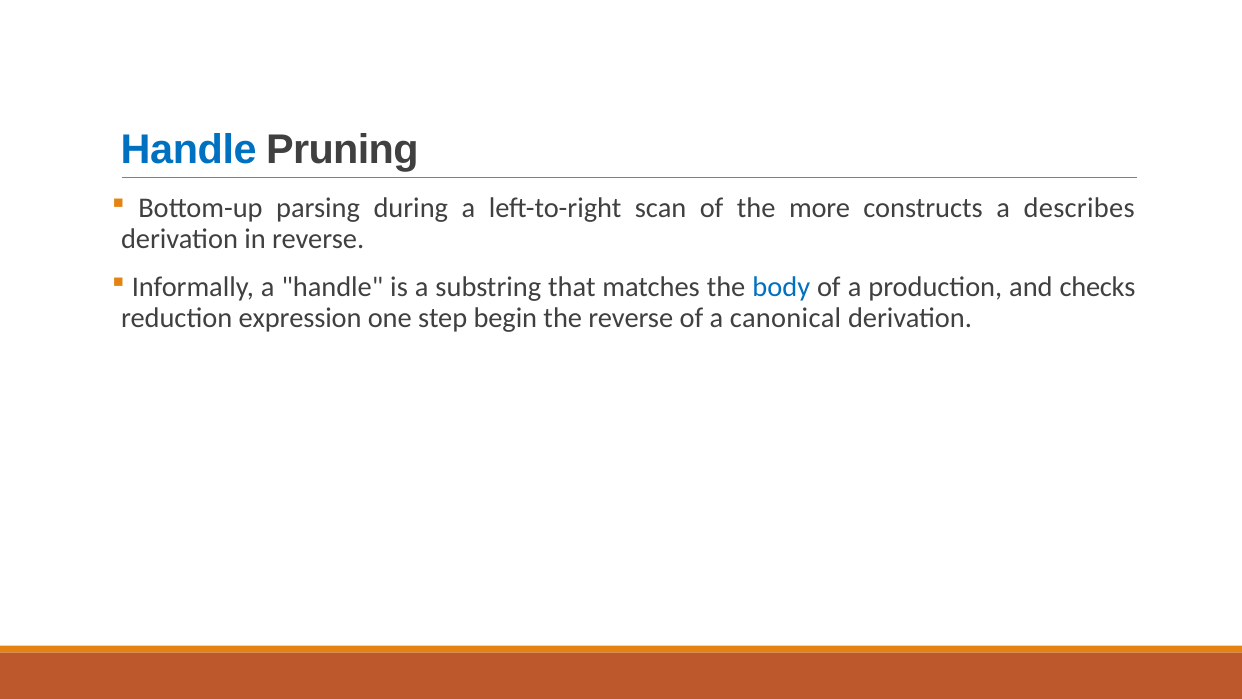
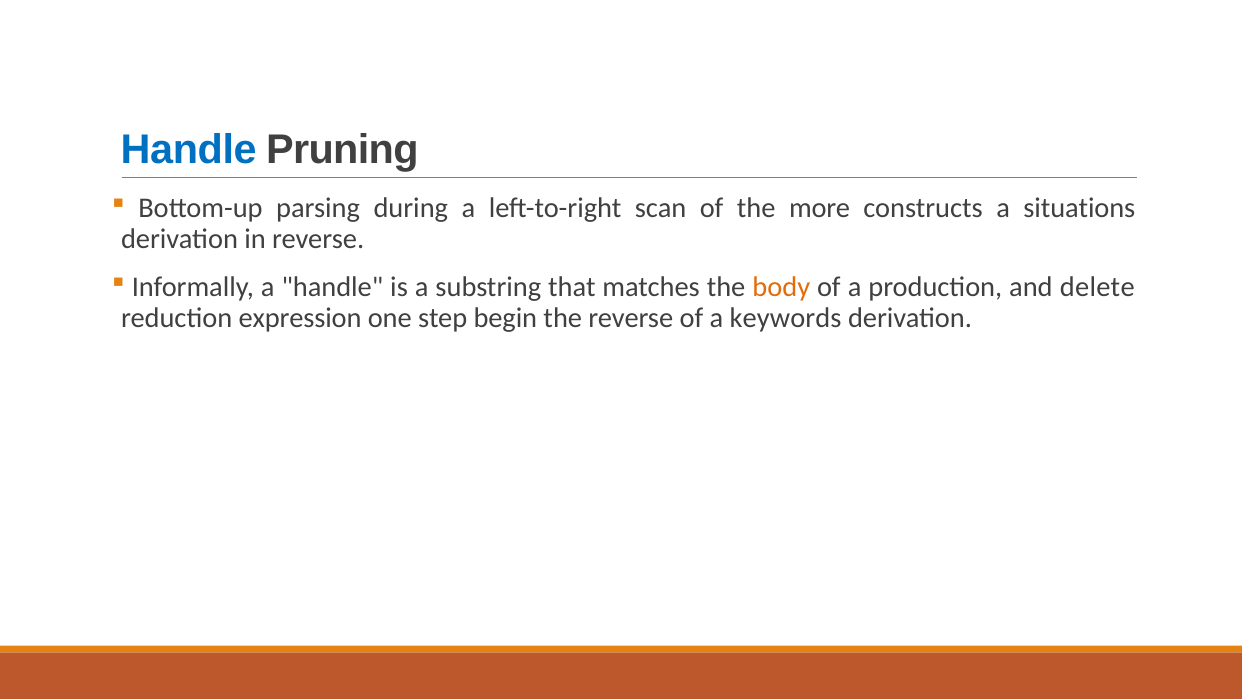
describes: describes -> situations (1079, 208)
body colour: blue -> orange (781, 287)
checks: checks -> delete (1097, 287)
canonical: canonical -> keywords (786, 318)
